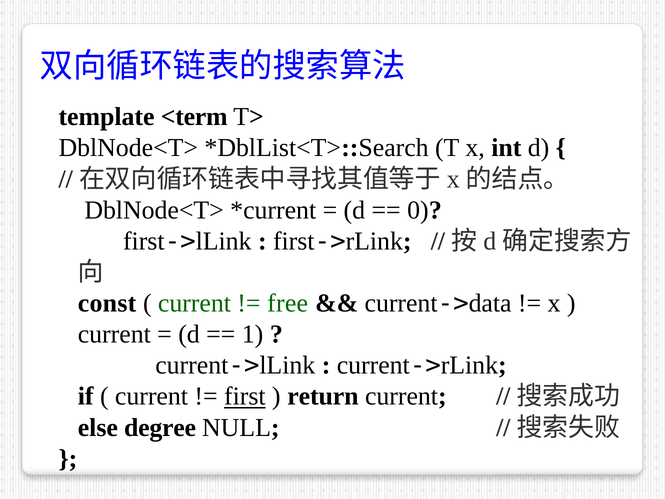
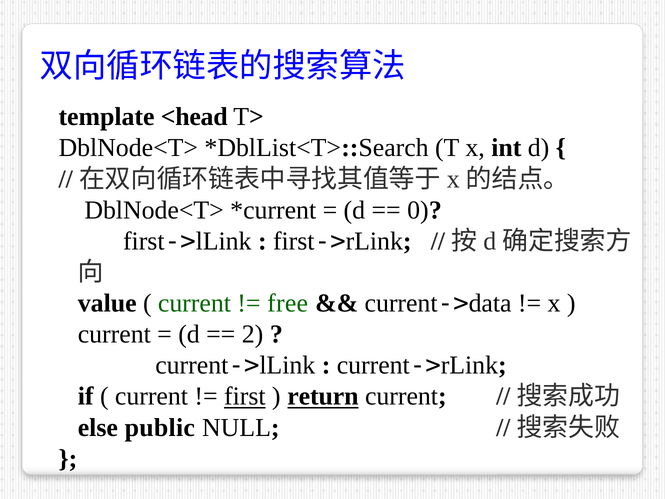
<term: <term -> <head (194, 117)
const: const -> value (107, 303)
1: 1 -> 2 (253, 334)
return underline: none -> present (323, 396)
degree: degree -> public (160, 427)
